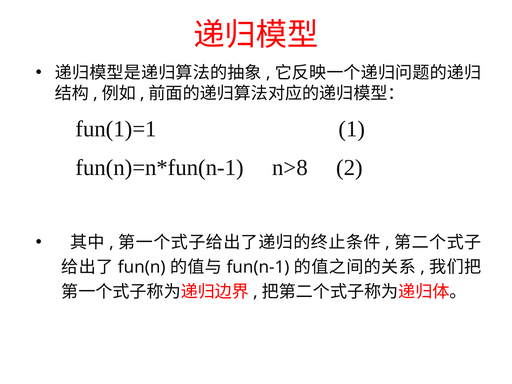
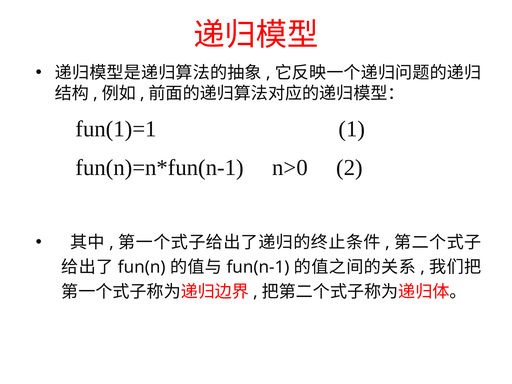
n>8: n>8 -> n>0 (290, 168)
